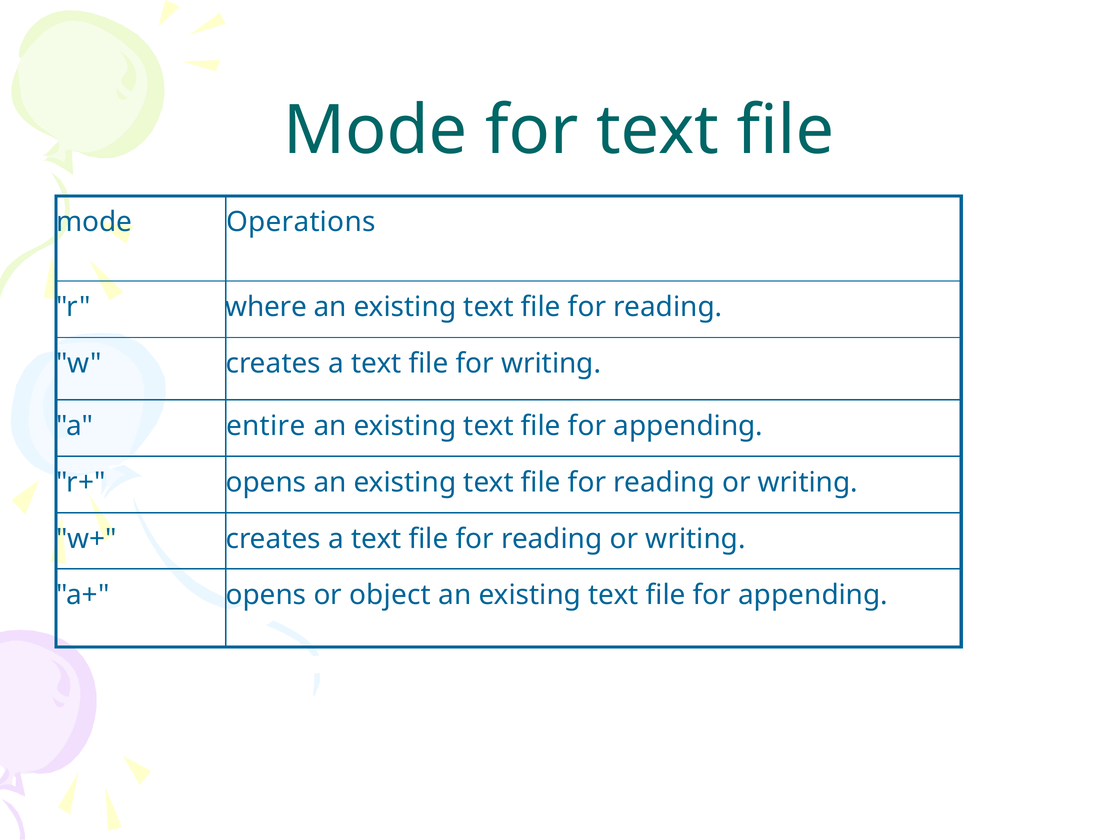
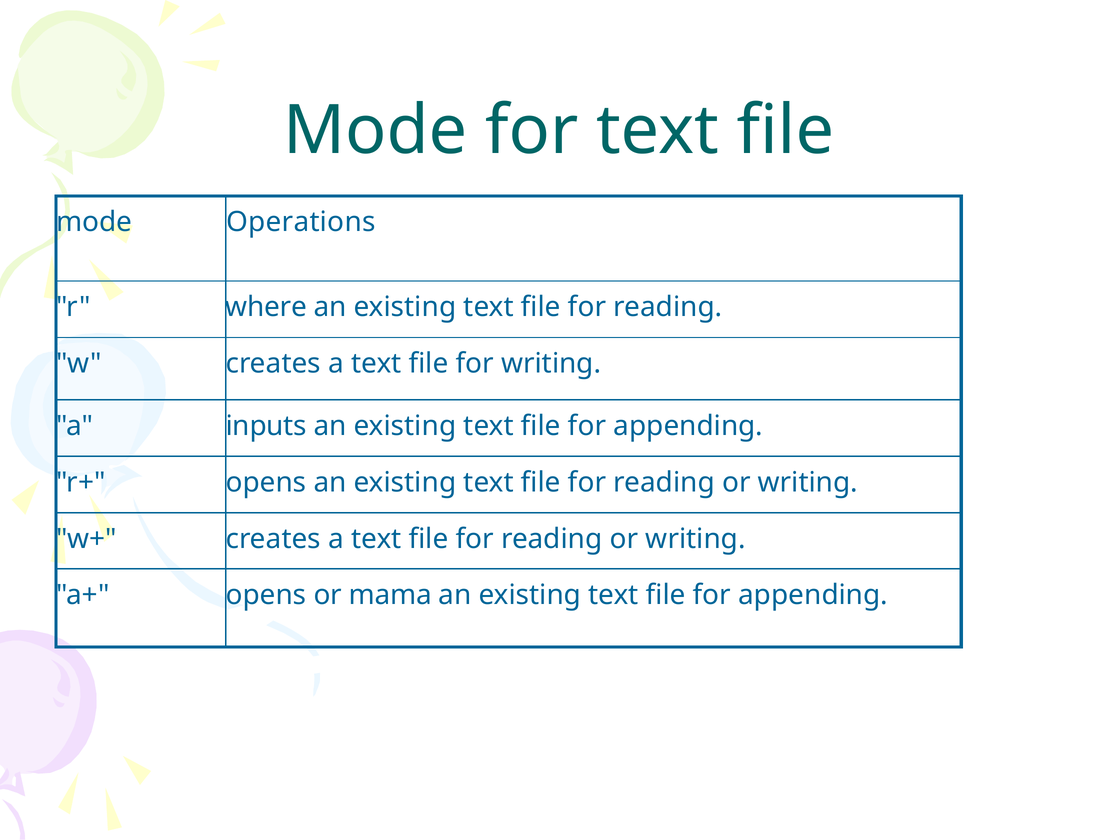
entire: entire -> inputs (266, 426)
object: object -> mama (390, 595)
